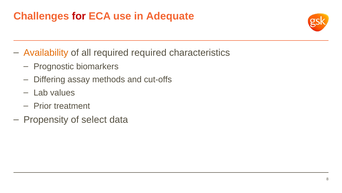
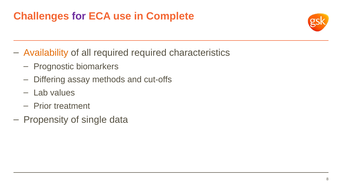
for colour: red -> purple (79, 16)
Adequate: Adequate -> Complete (170, 16)
select: select -> single (94, 119)
